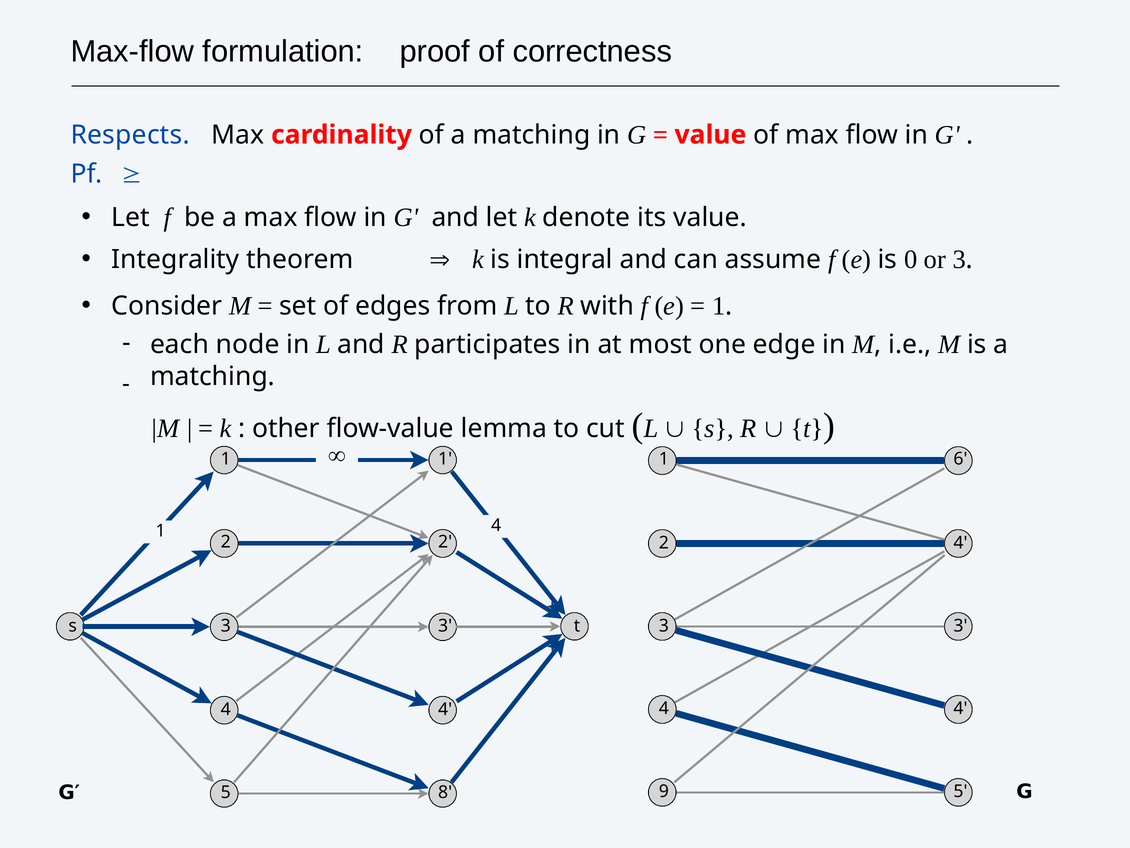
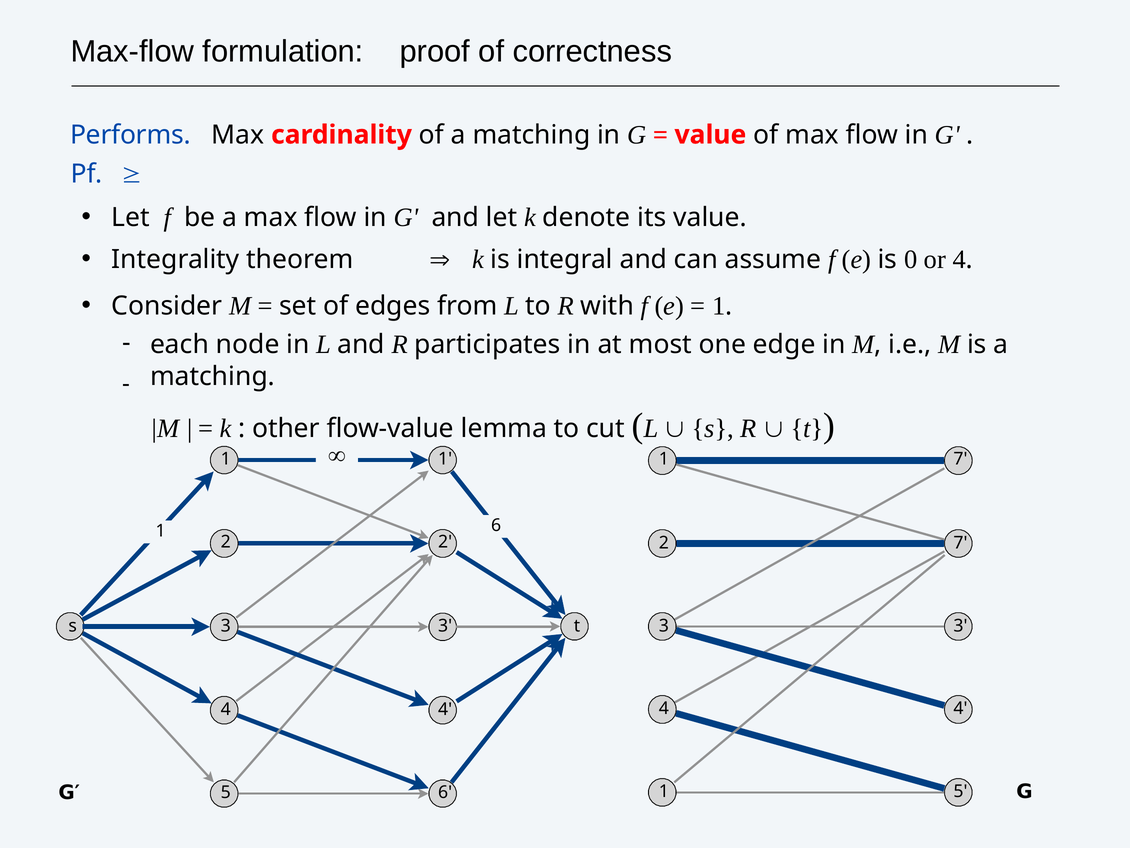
Respects: Respects -> Performs (130, 135)
or 3: 3 -> 4 (959, 259)
6: 6 -> 7 (960, 459)
1 4: 4 -> 6 (496, 525)
4: 4 -> 7 (960, 543)
G′ 9: 9 -> 1 (664, 791)
5 8: 8 -> 6 (445, 792)
